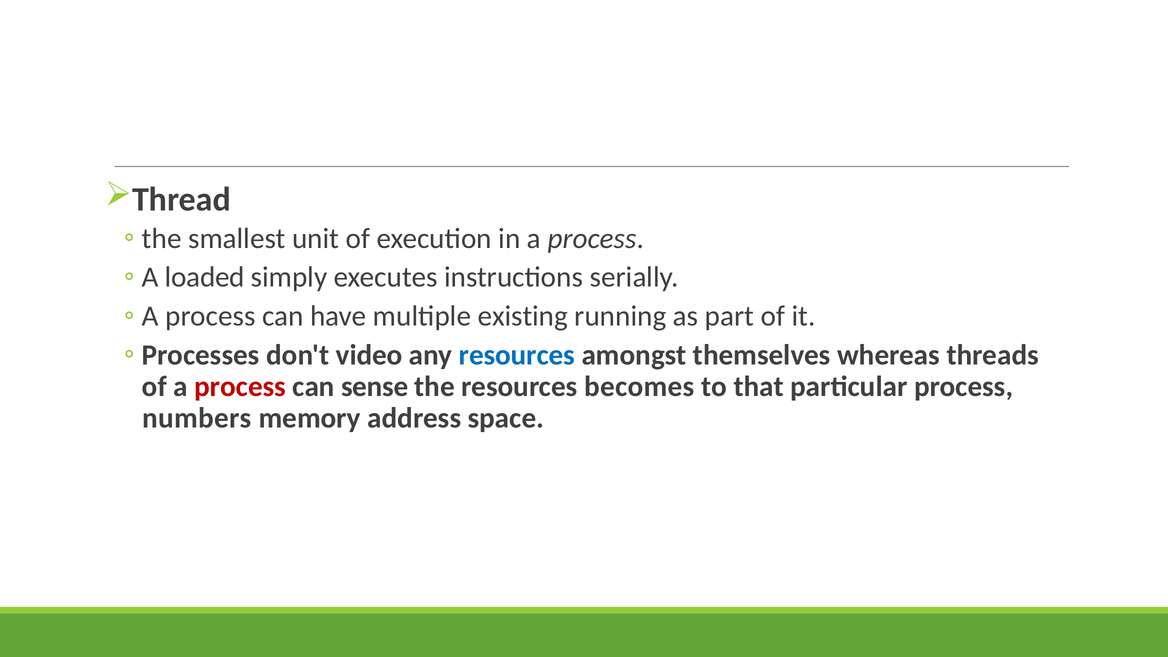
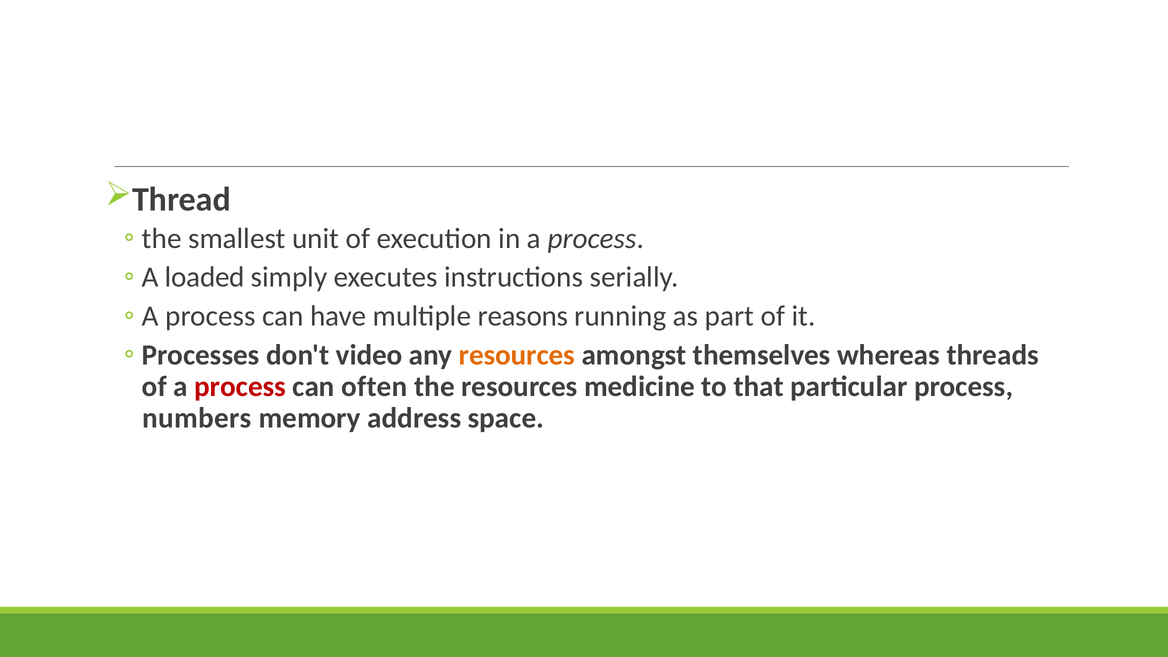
existing: existing -> reasons (523, 316)
resources colour: blue -> orange (517, 355)
sense: sense -> often (374, 387)
becomes: becomes -> medicine (639, 387)
